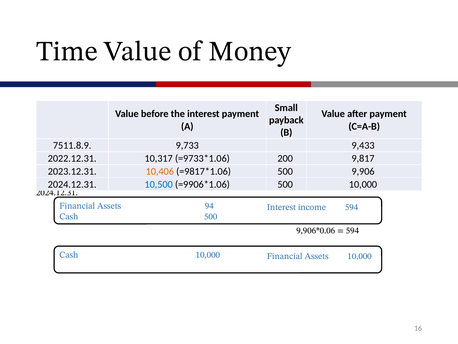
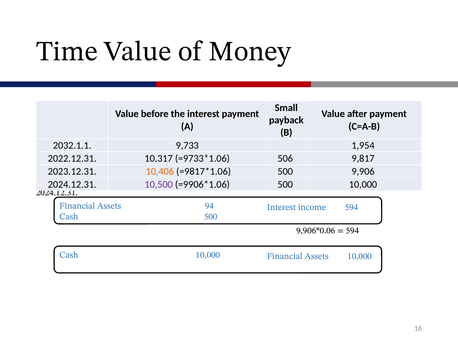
7511.8.9: 7511.8.9 -> 2032.1.1 (72, 145)
9,433: 9,433 -> 1,954 (363, 145)
200: 200 -> 506 (285, 158)
10,500 colour: blue -> purple (159, 184)
